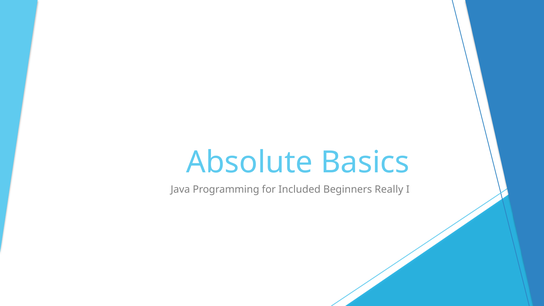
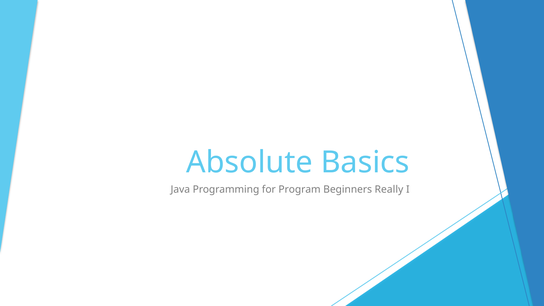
Included: Included -> Program (300, 190)
